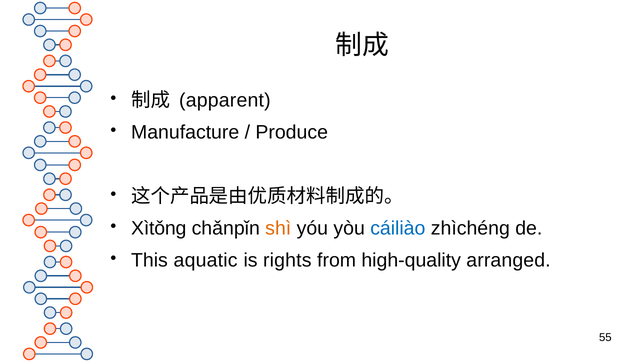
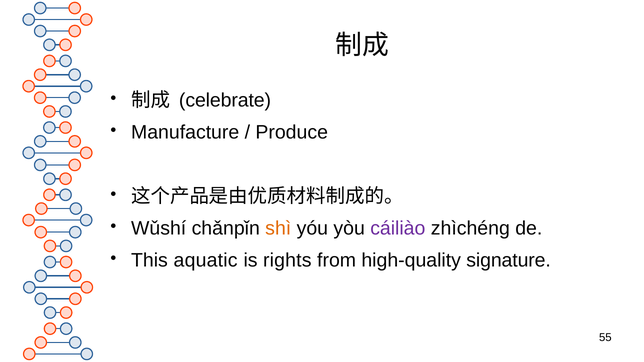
apparent: apparent -> celebrate (225, 100)
Xìtǒng: Xìtǒng -> Wǔshí (159, 228)
cáiliào colour: blue -> purple (398, 228)
arranged: arranged -> signature (509, 260)
